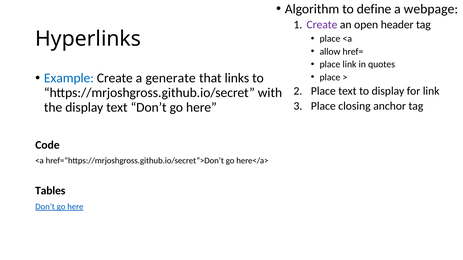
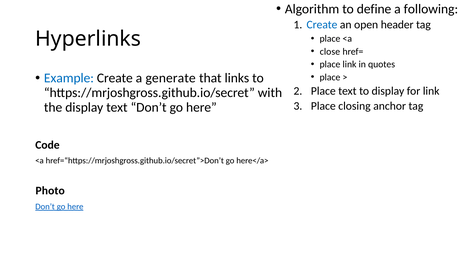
webpage: webpage -> following (431, 9)
Create colour: purple -> blue (322, 25)
allow: allow -> close (330, 52)
Tables: Tables -> Photo (50, 191)
